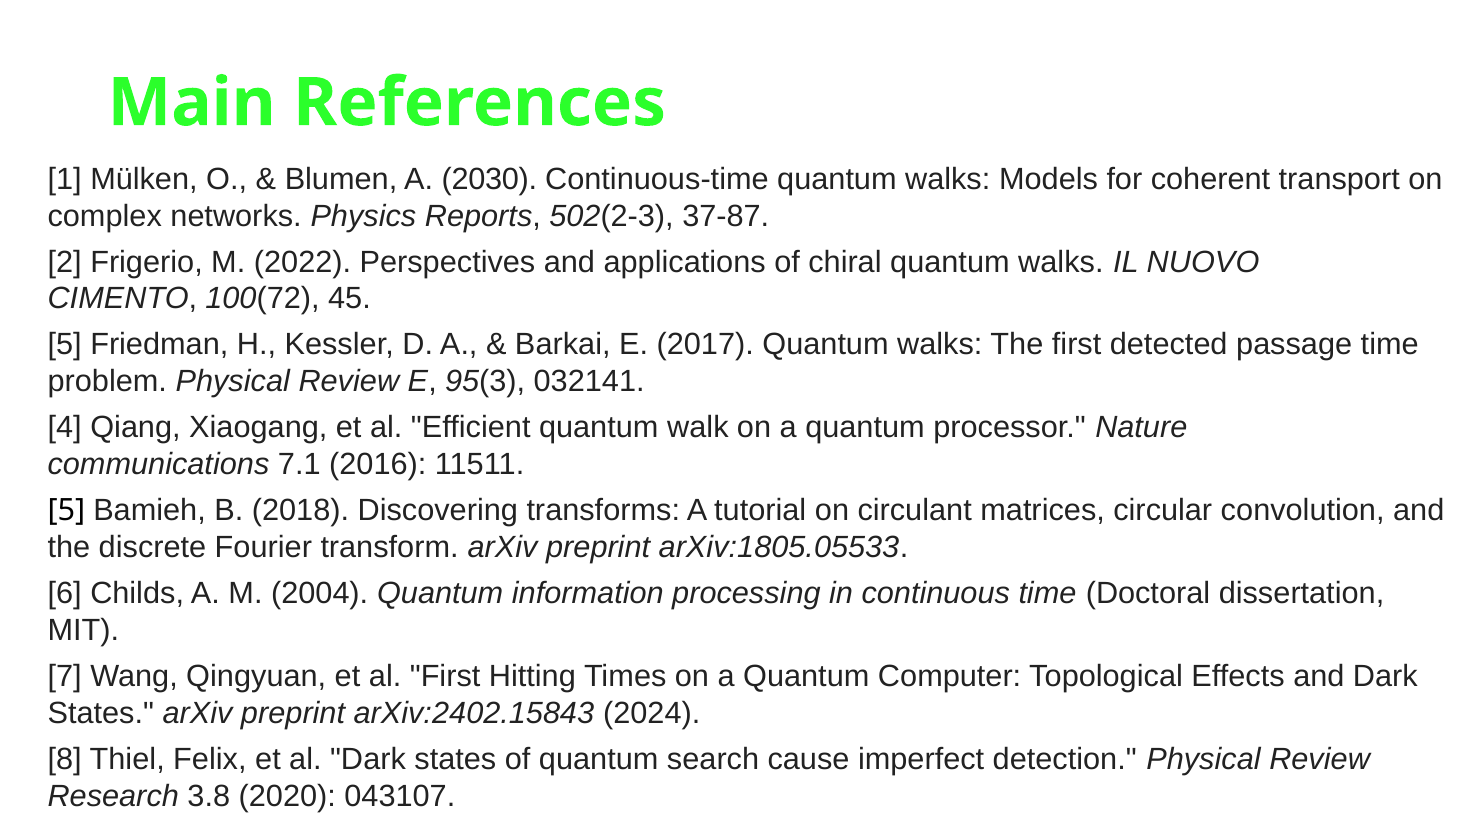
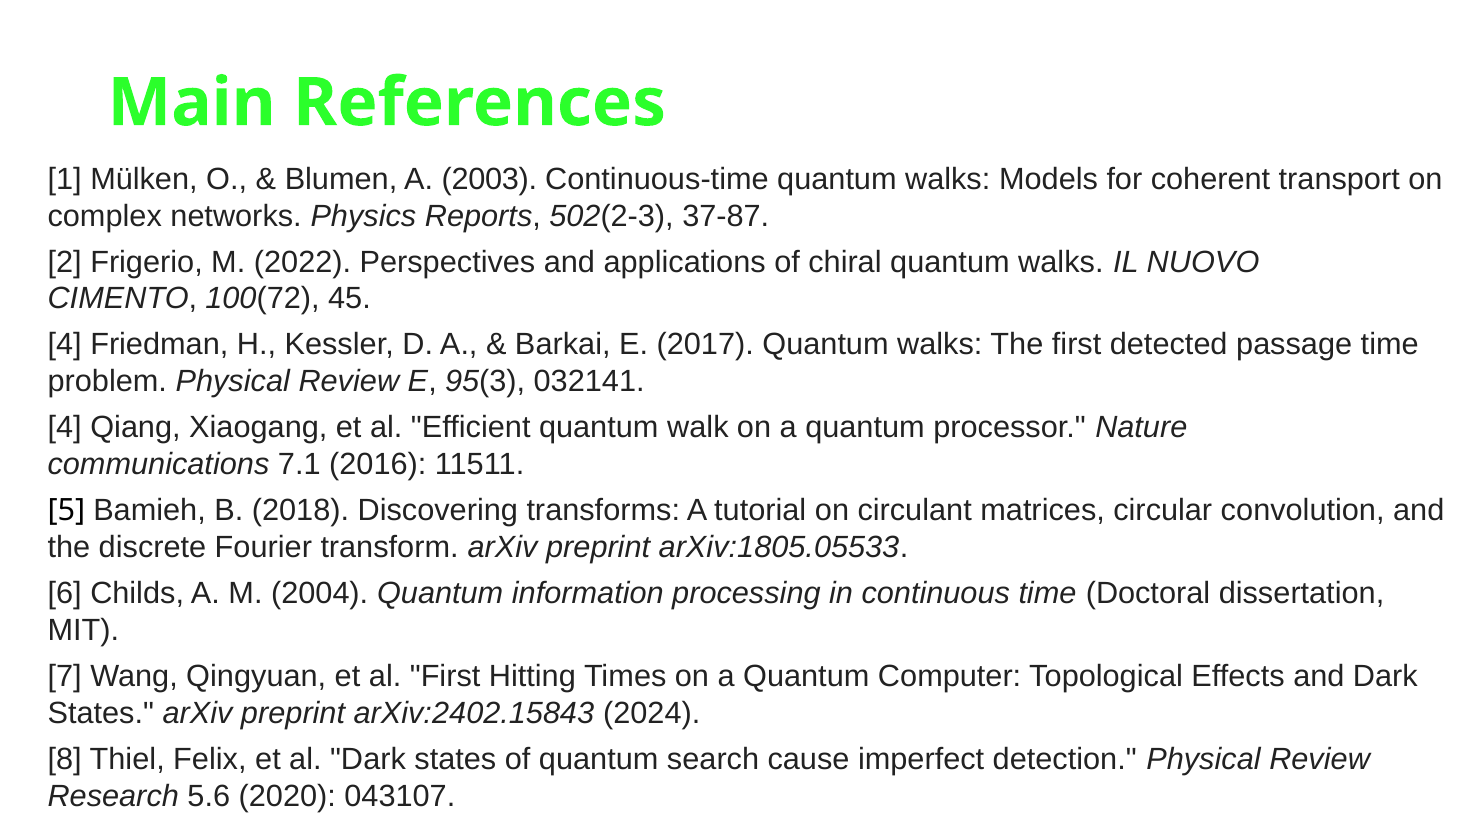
2030: 2030 -> 2003 (489, 179)
5: 5 -> 4 (65, 345)
3.8: 3.8 -> 5.6 (209, 796)
